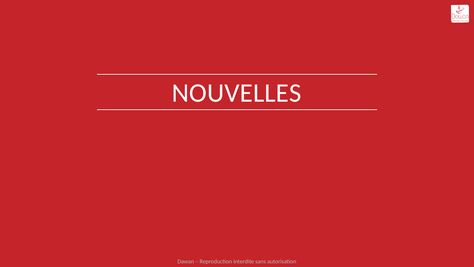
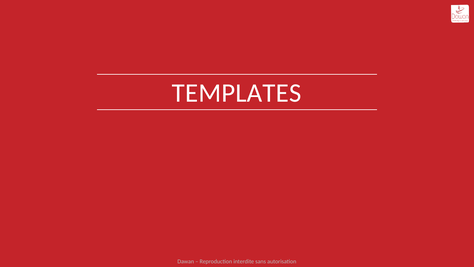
NOUVELLES: NOUVELLES -> TEMPLATES (237, 93)
